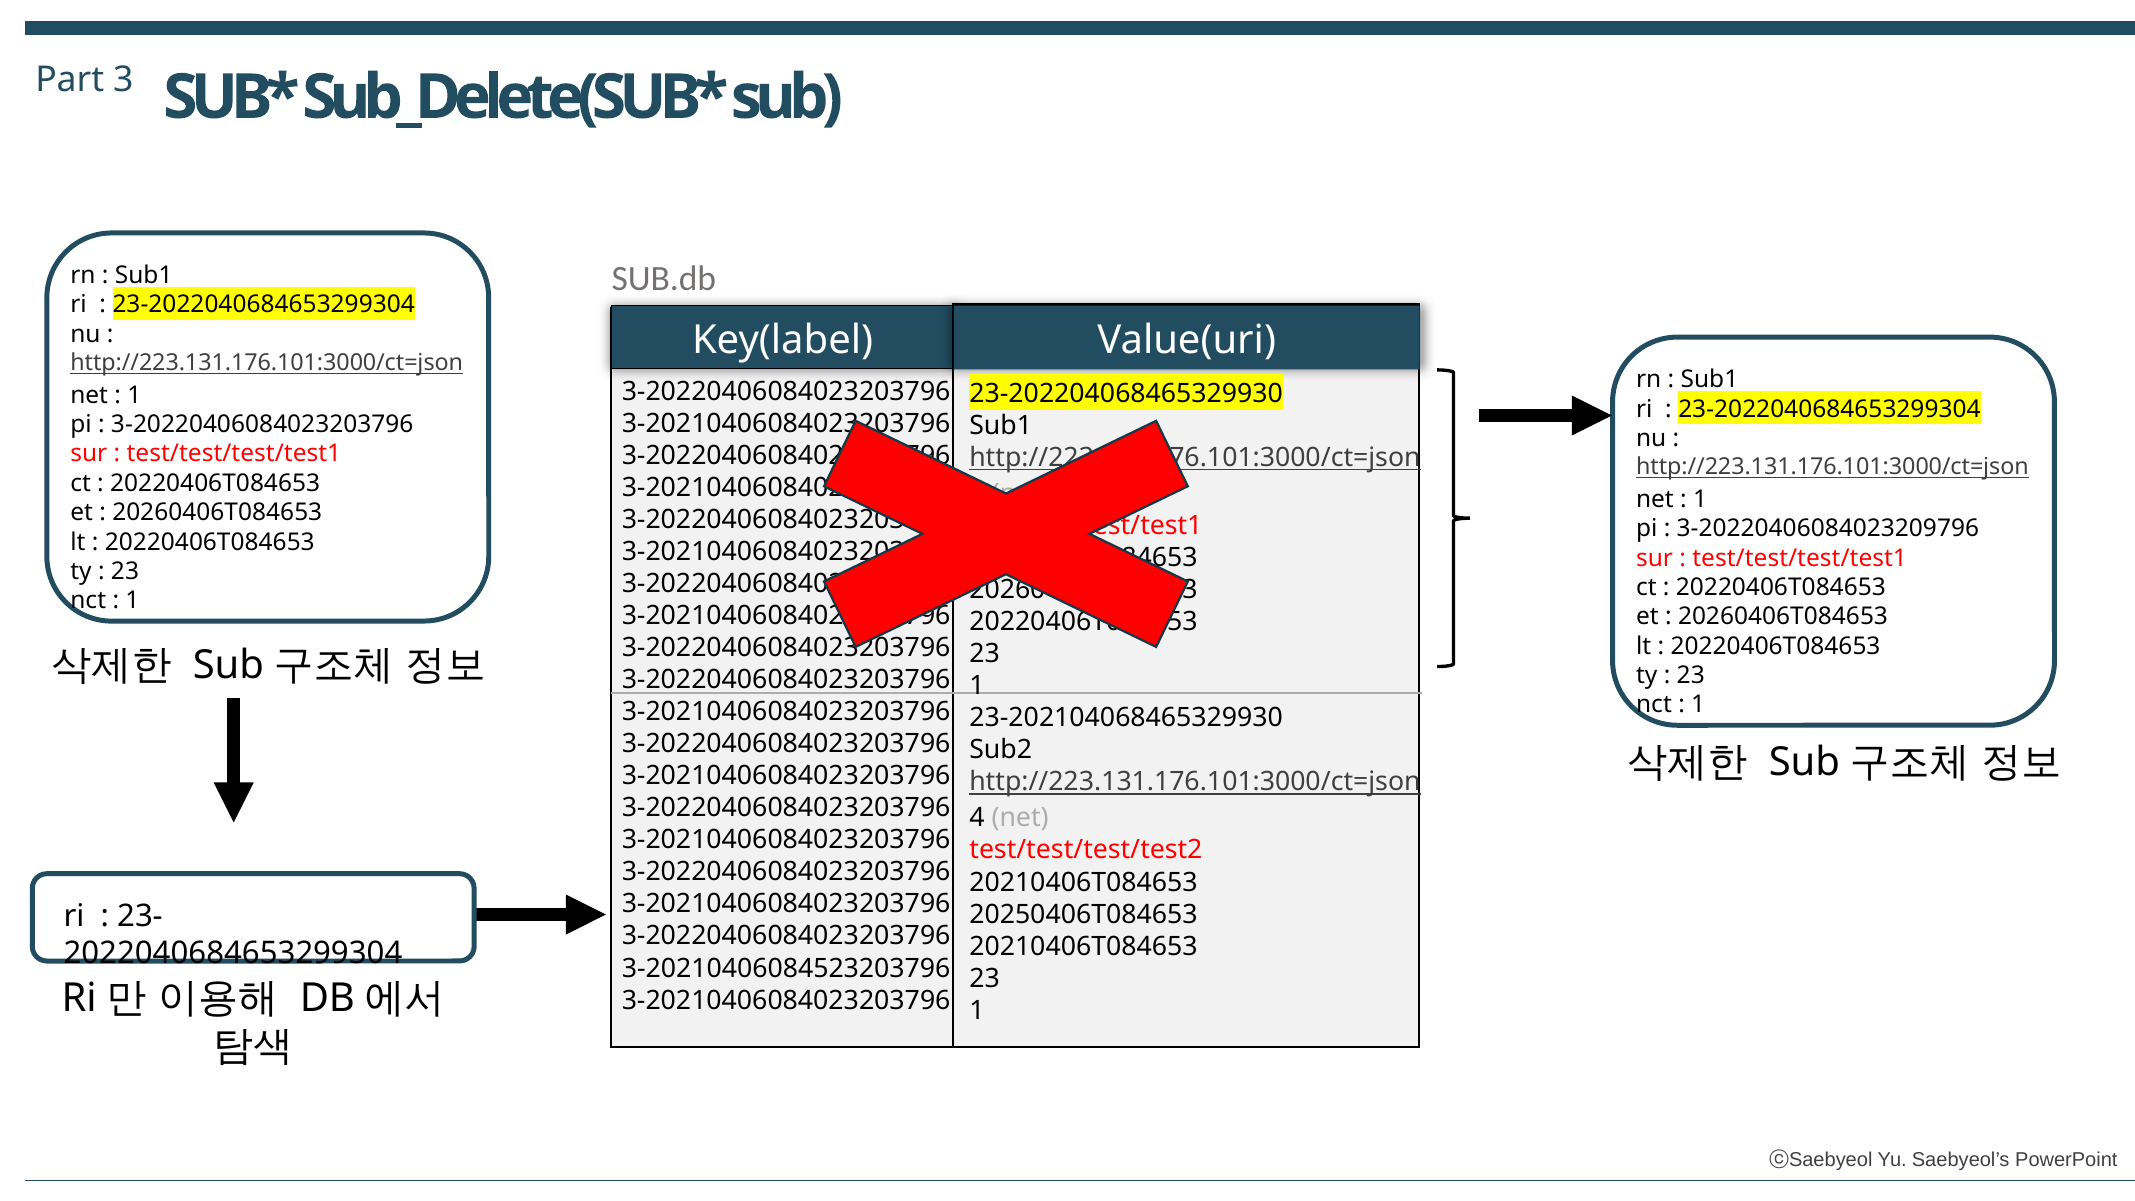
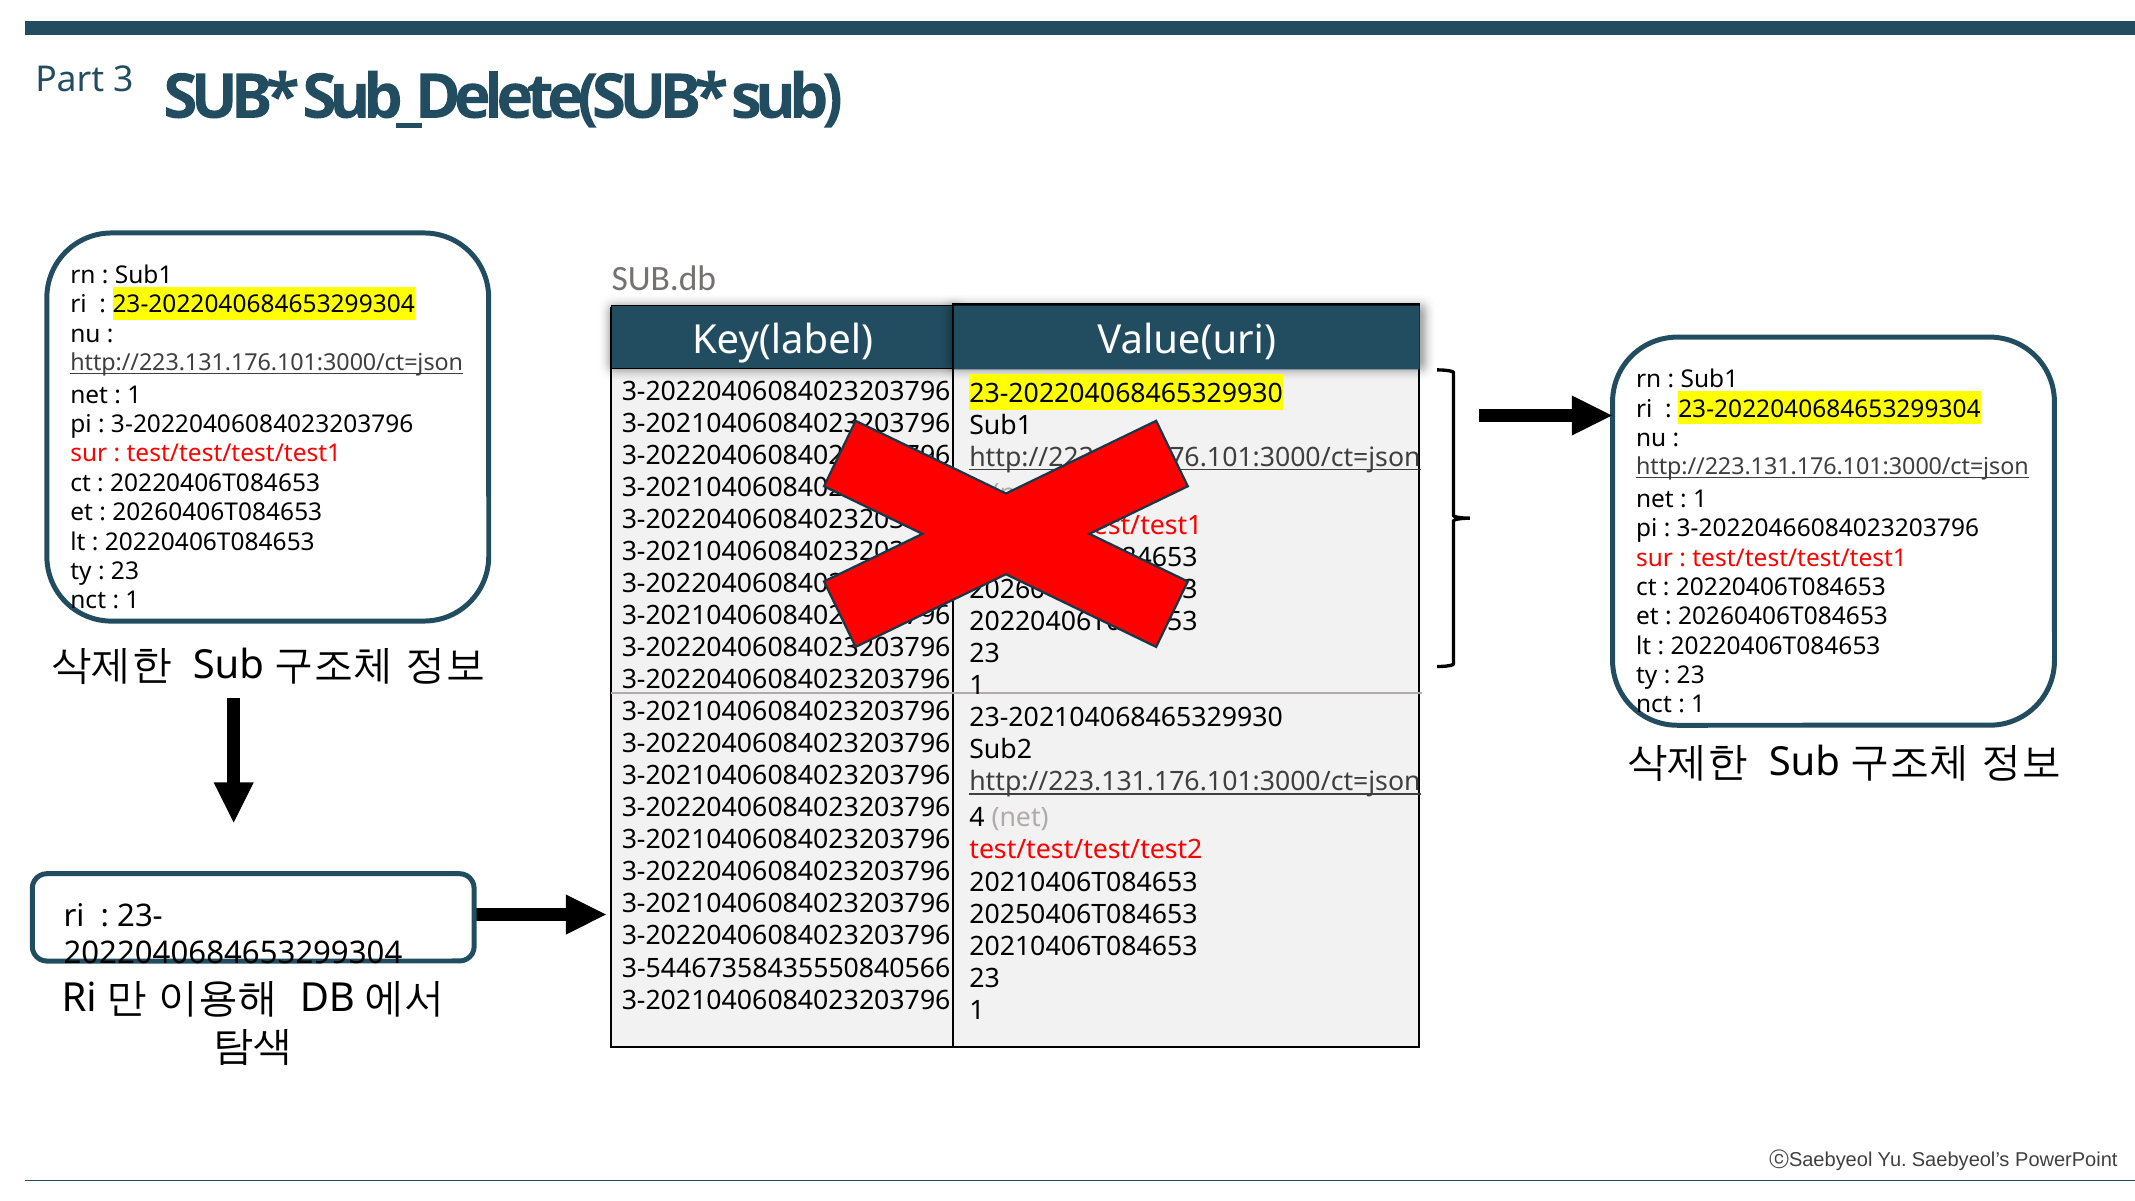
3-20220406084023209796: 3-20220406084023209796 -> 3-20220466084023203796 (1828, 529)
3-20210406084523203796: 3-20210406084523203796 -> 3-54467358435550840566 (786, 968)
